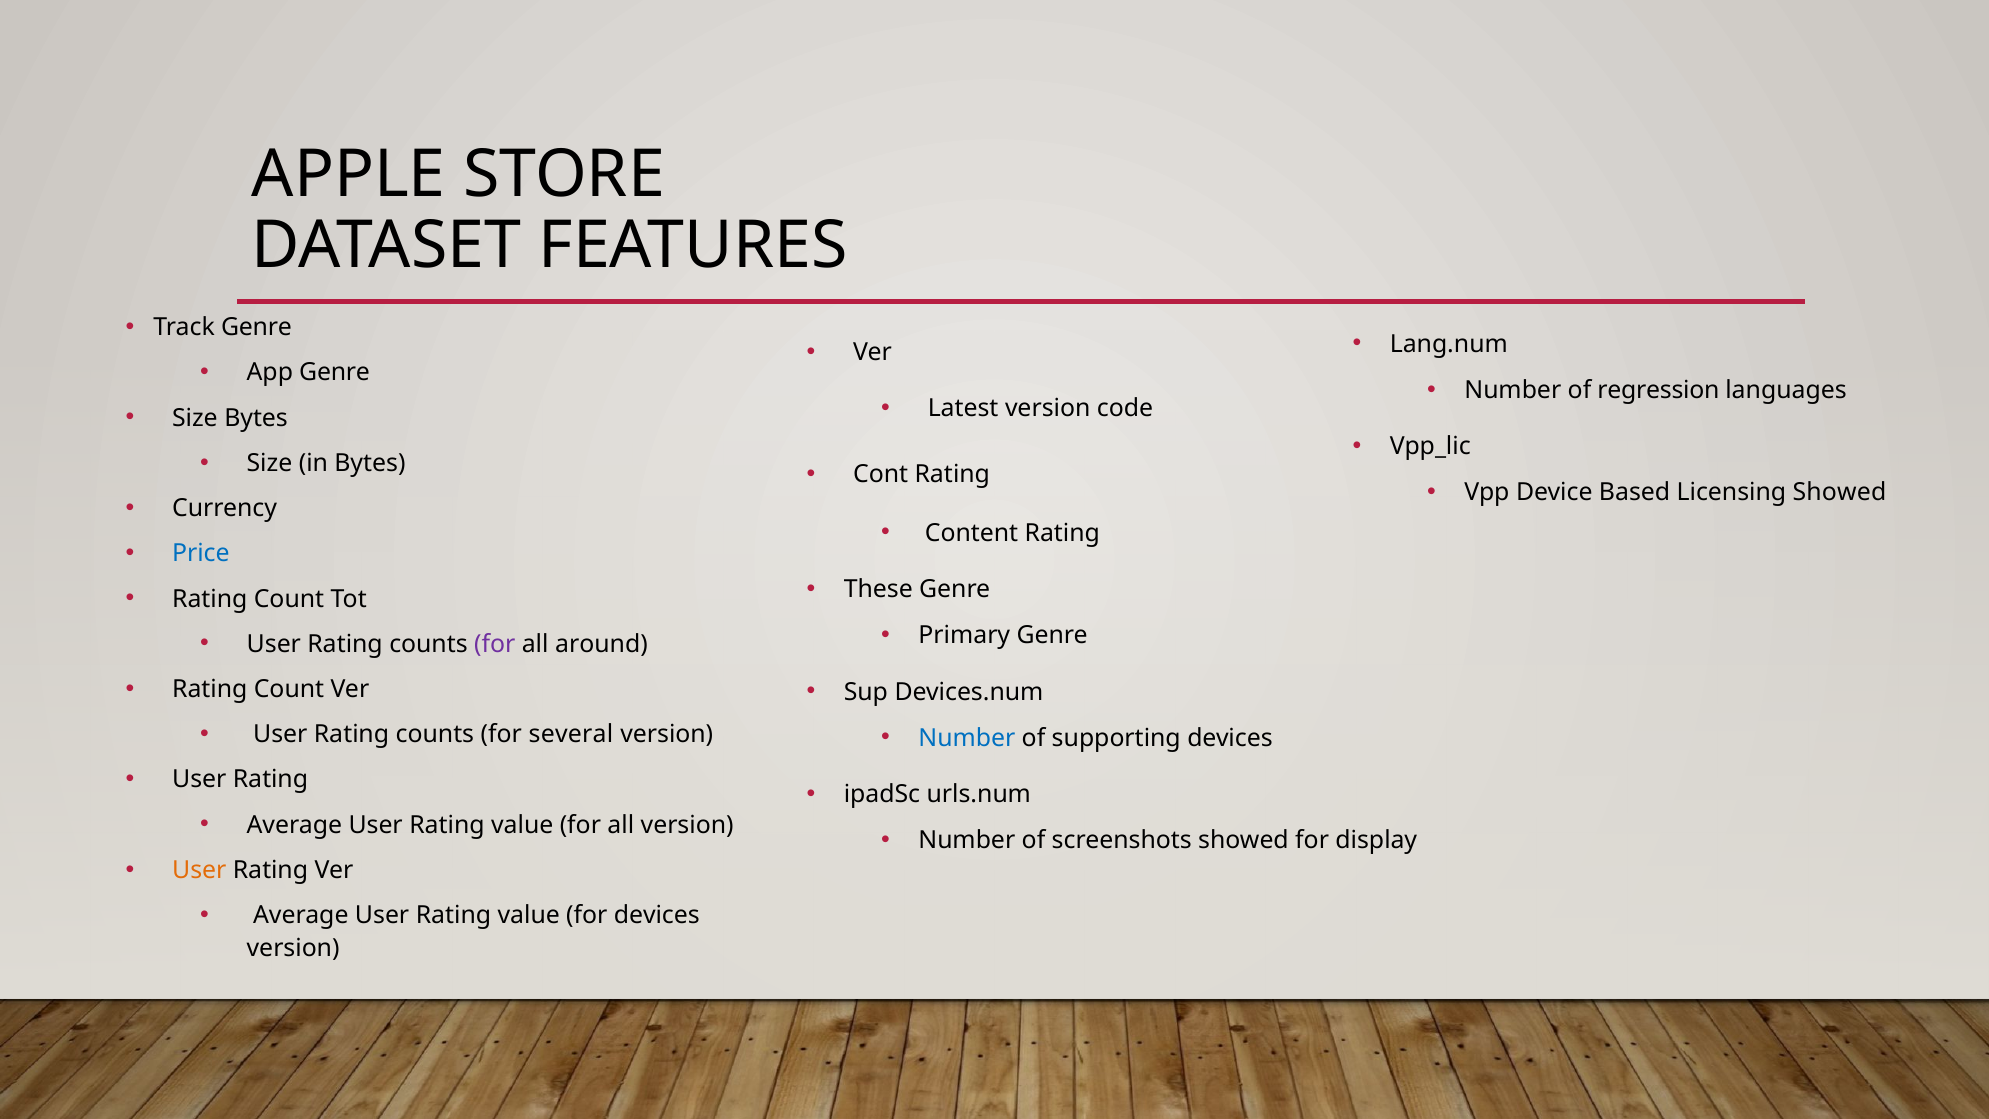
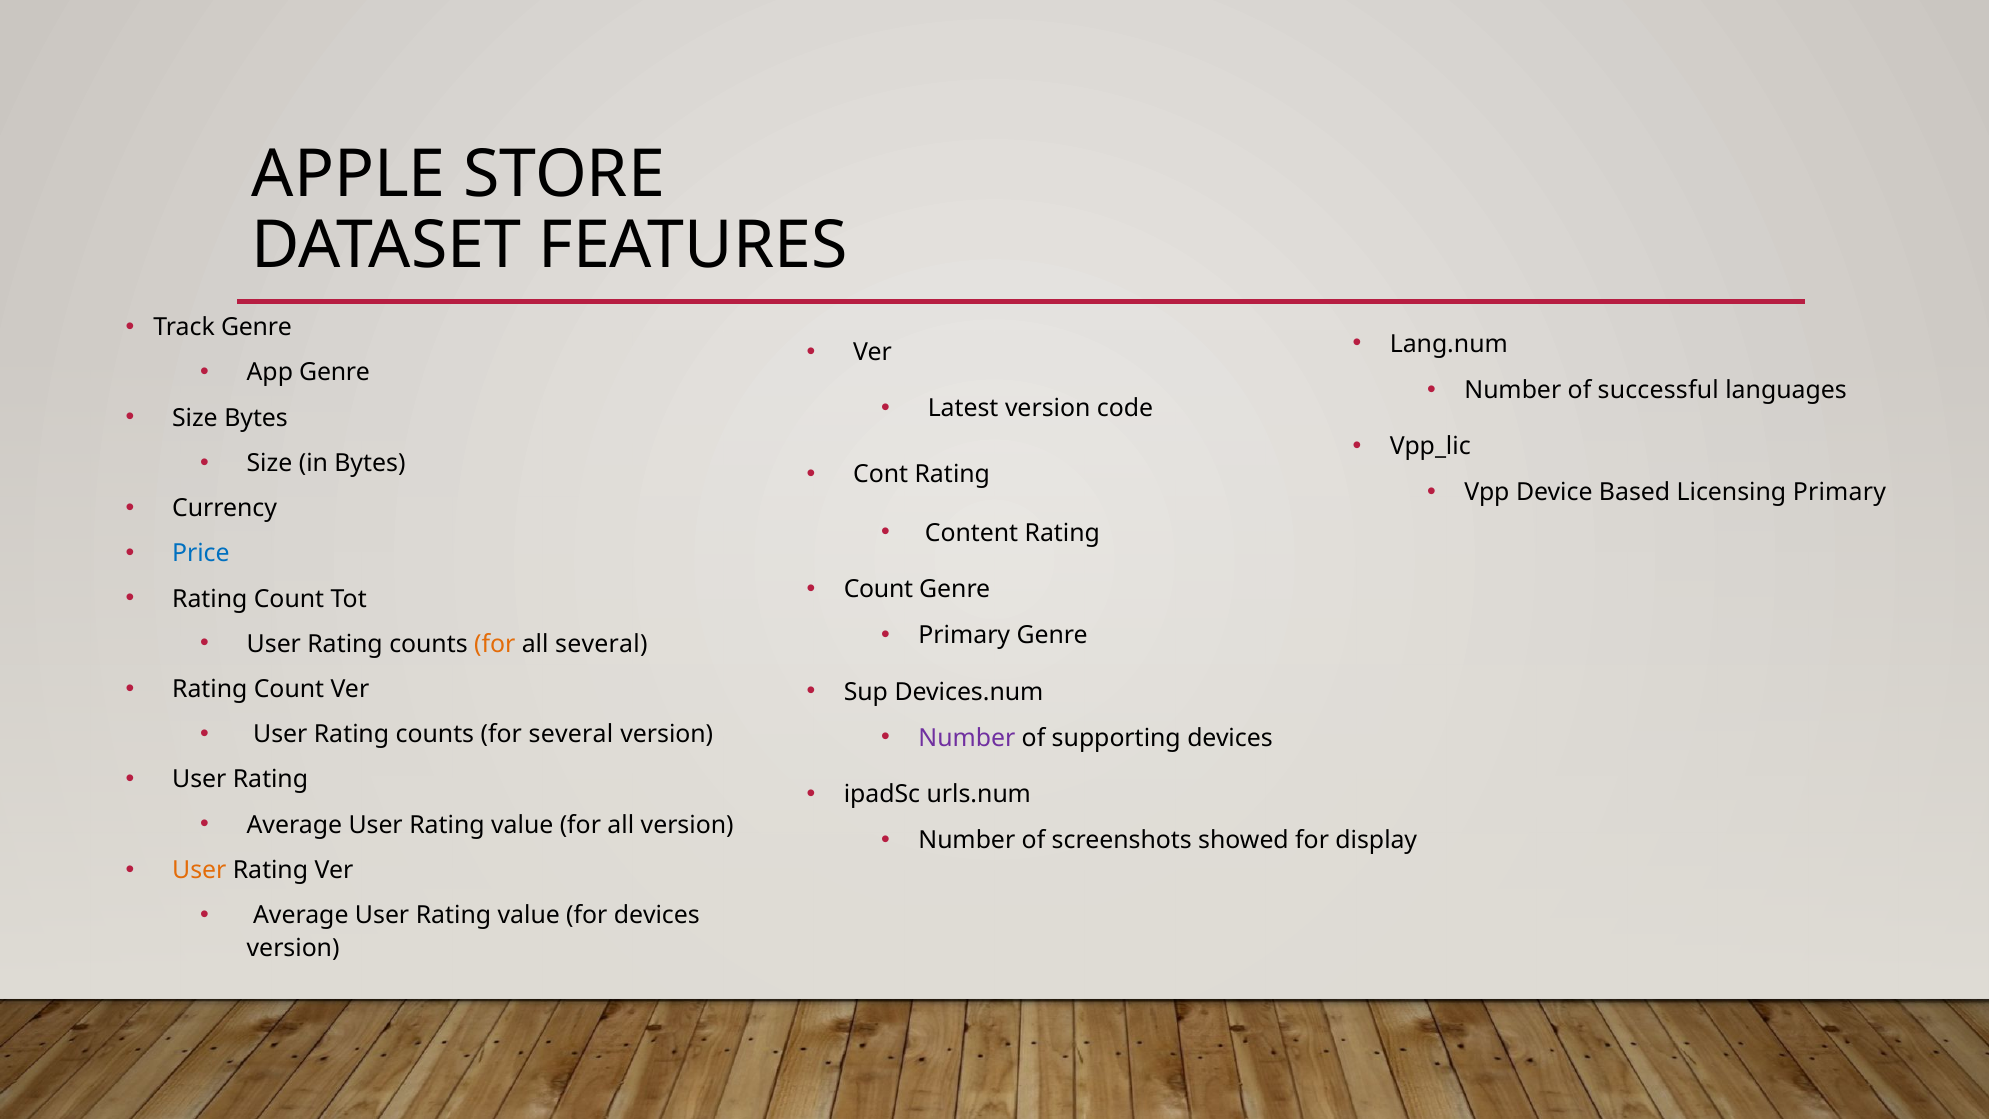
regression: regression -> successful (1658, 390)
Licensing Showed: Showed -> Primary (1839, 493)
These: These -> Count (878, 589)
for colour: purple -> orange (495, 644)
all around: around -> several (601, 644)
Number colour: blue -> purple (967, 738)
